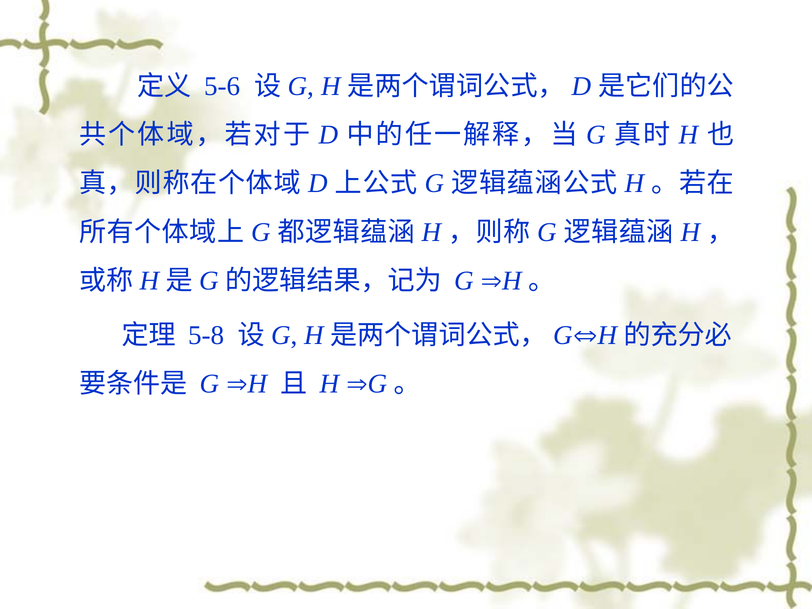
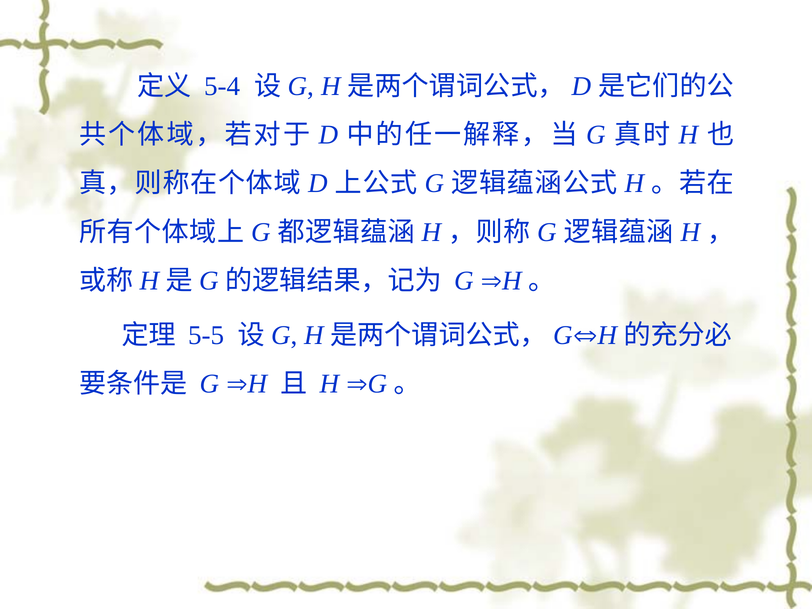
5-6: 5-6 -> 5-4 (222, 86)
5-8: 5-8 -> 5-5 (206, 335)
